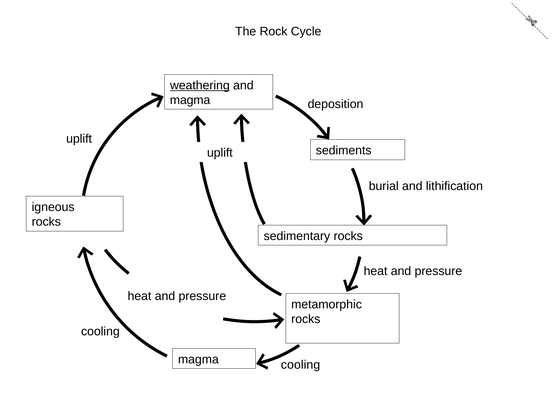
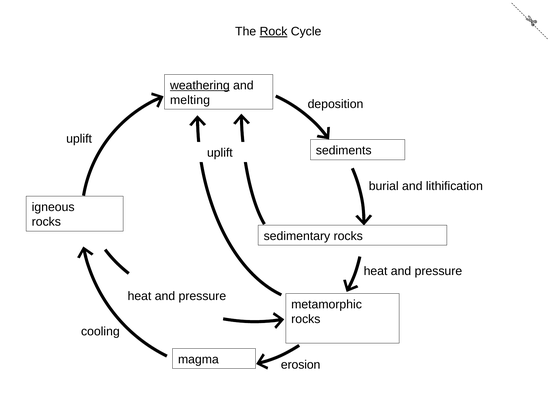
Rock underline: none -> present (274, 32)
magma: magma -> melting (190, 100)
cooling: cooling -> erosion (301, 365)
